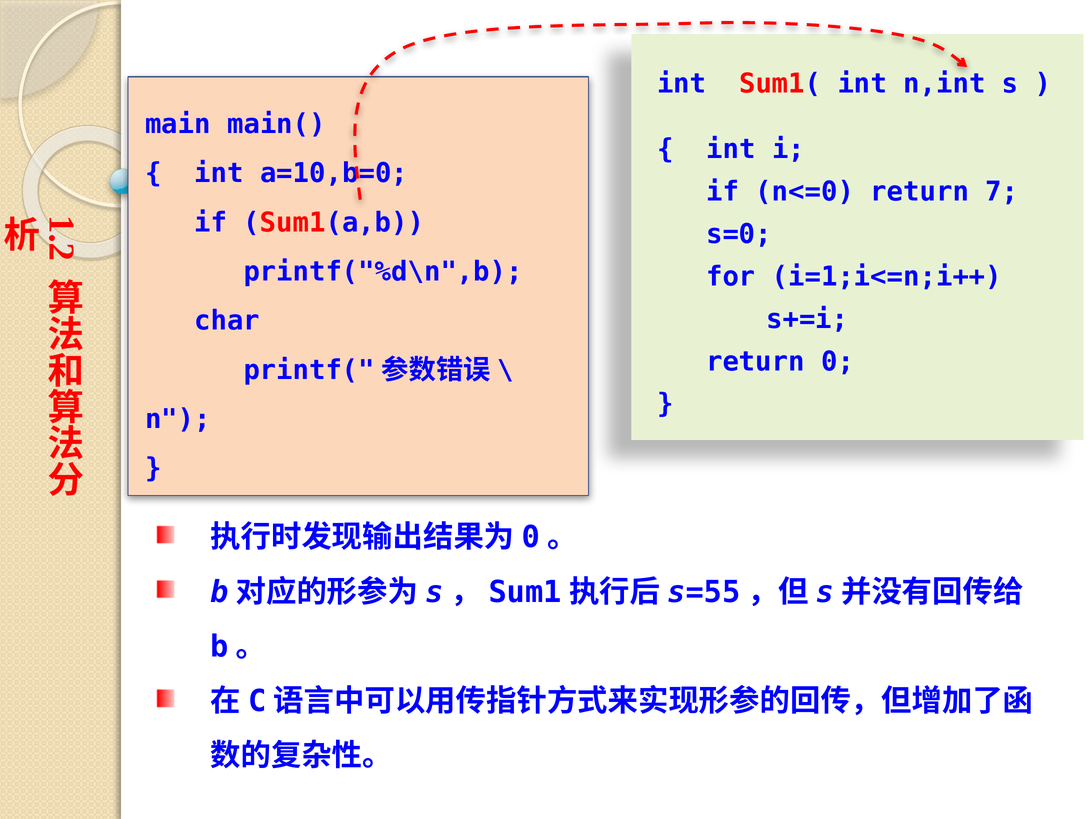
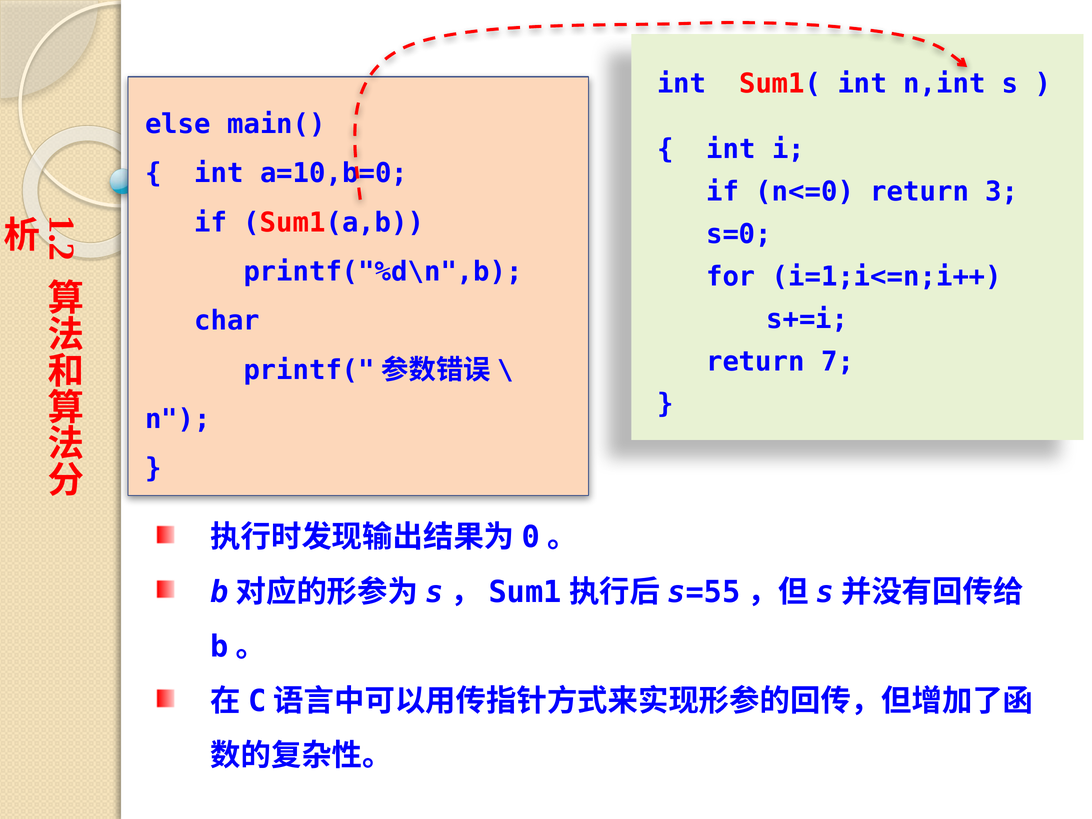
main: main -> else (178, 124)
7: 7 -> 3 (1002, 192)
0: 0 -> 7 (838, 361)
